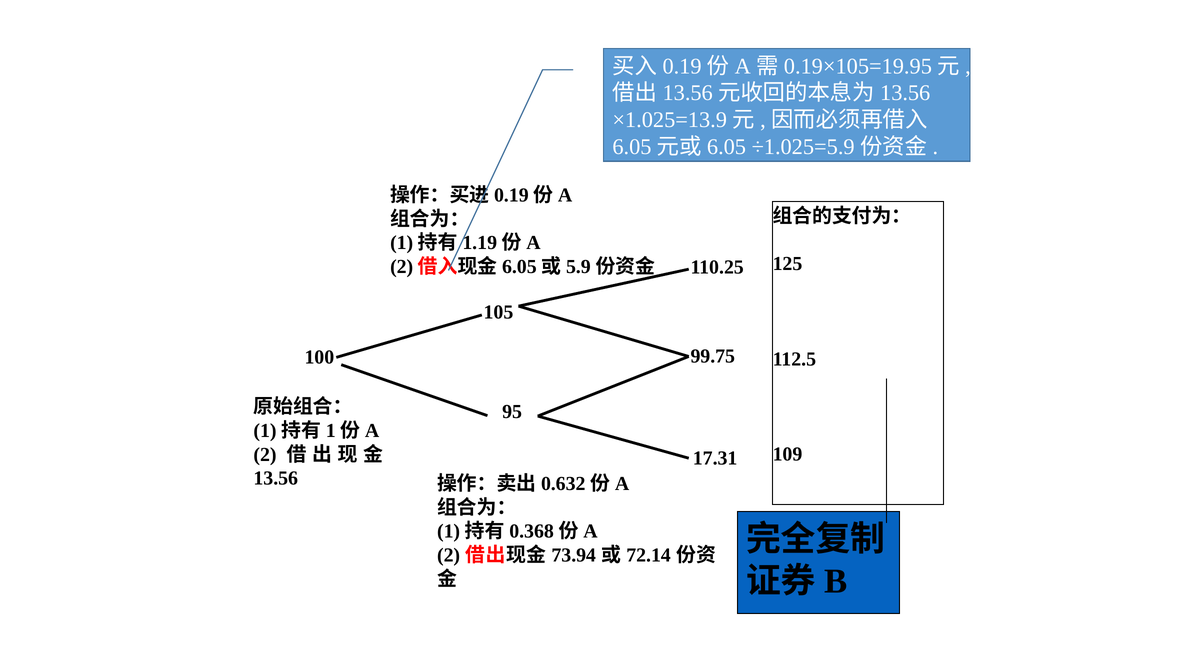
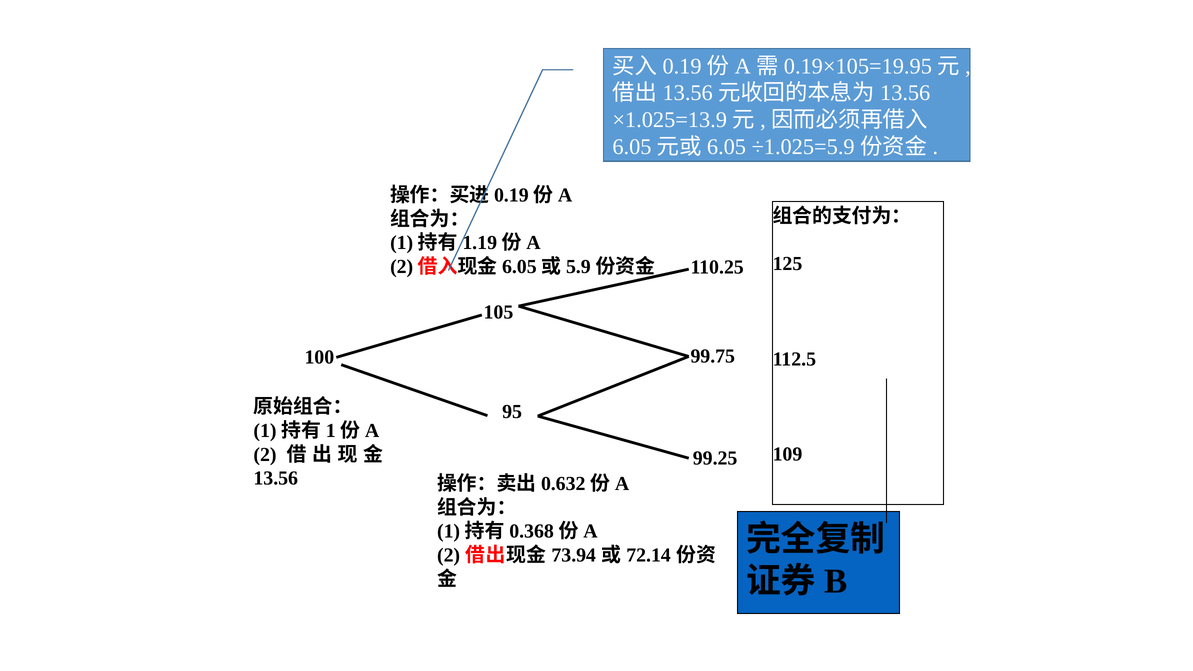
17.31: 17.31 -> 99.25 (715, 458)
